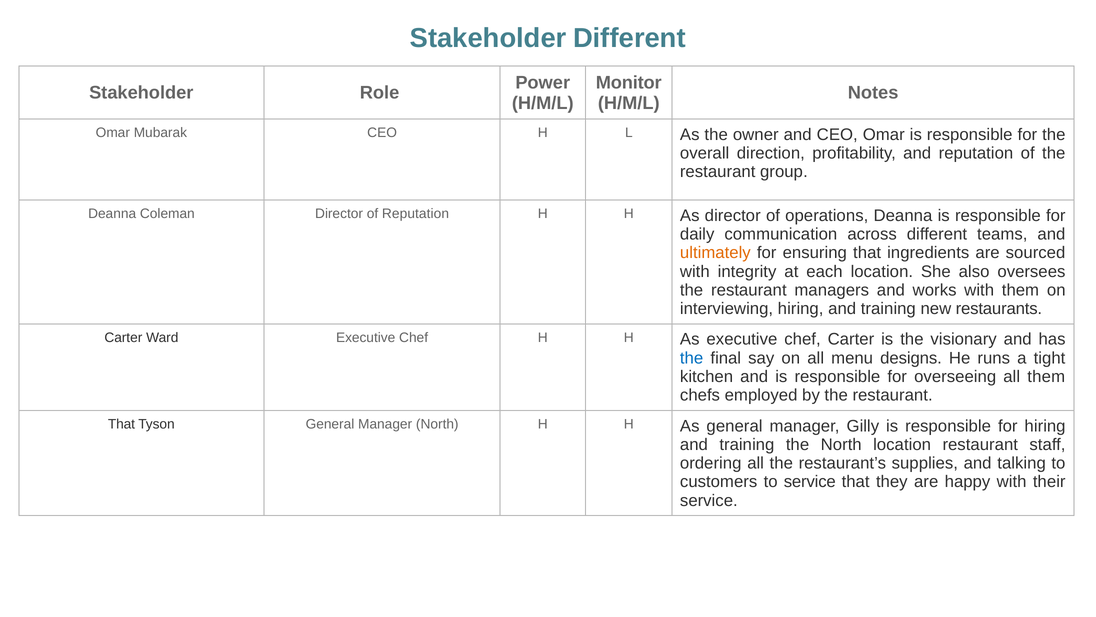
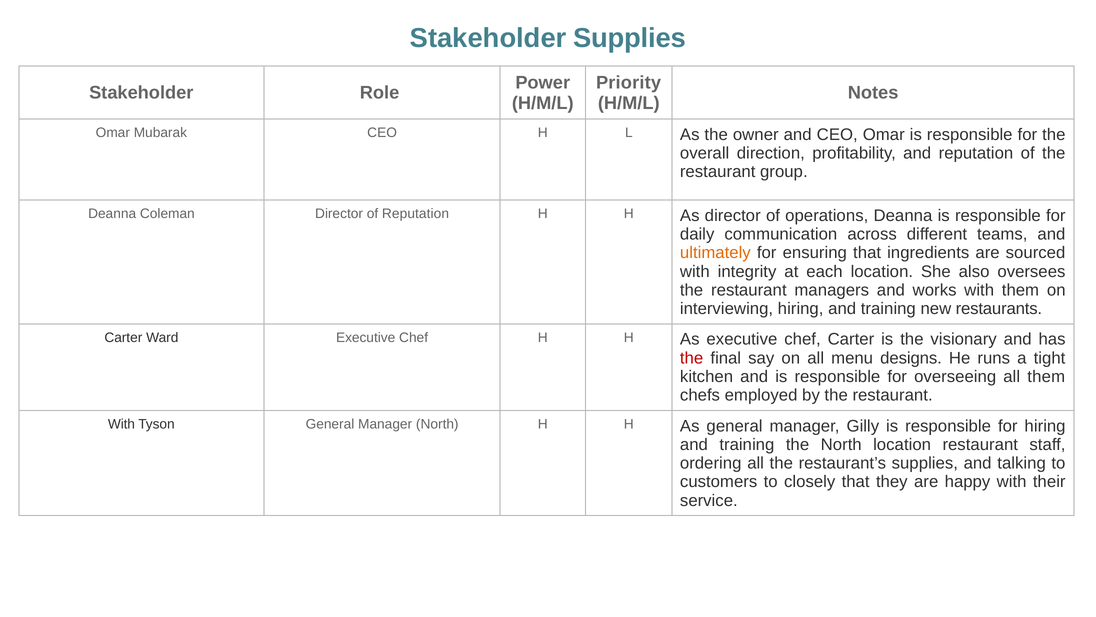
Stakeholder Different: Different -> Supplies (630, 38)
Monitor: Monitor -> Priority (629, 83)
the colour: blue -> red (692, 358)
That: That -> With (121, 424)
to service: service -> closely (810, 482)
